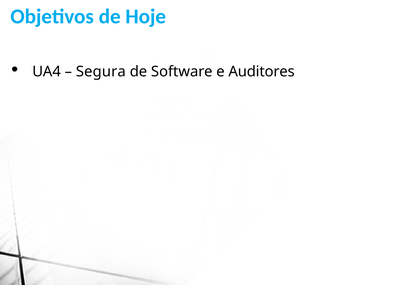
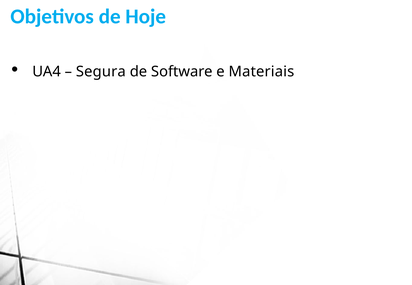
Auditores: Auditores -> Materiais (261, 72)
